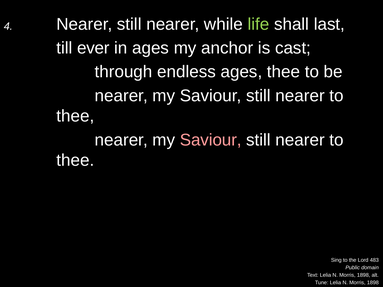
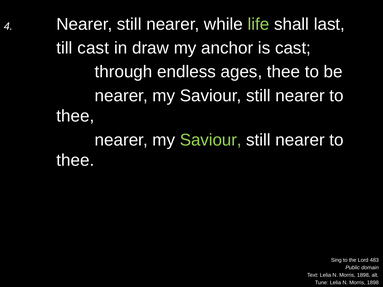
till ever: ever -> cast (93, 48)
in ages: ages -> draw (151, 48)
Saviour colour: pink -> light green (211, 140)
